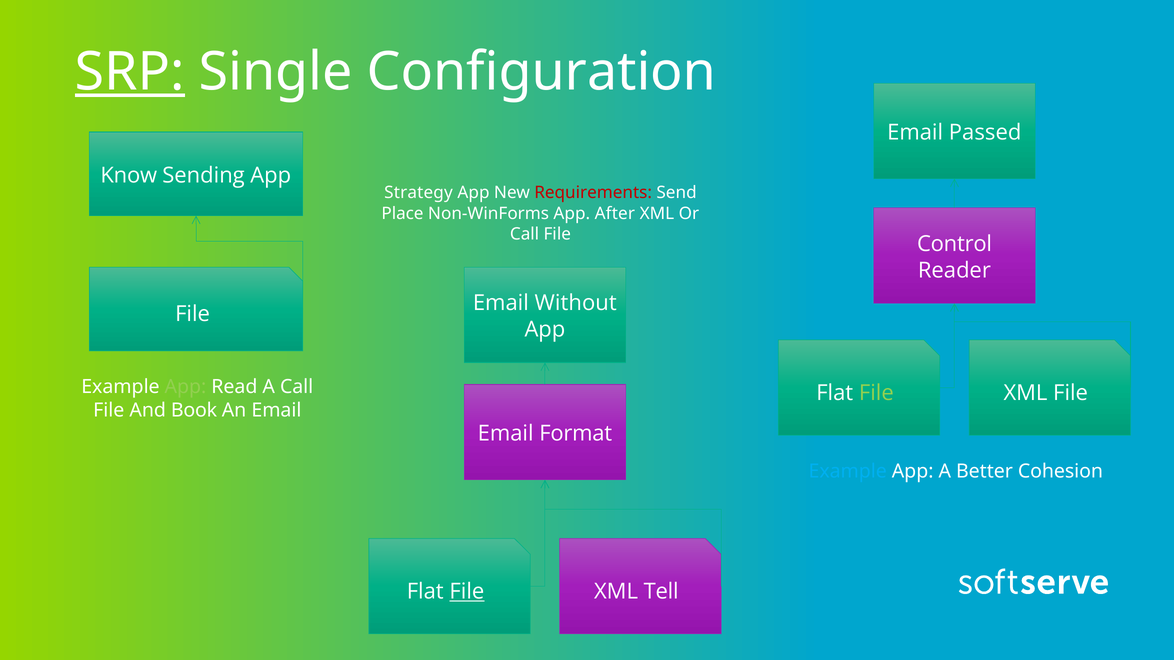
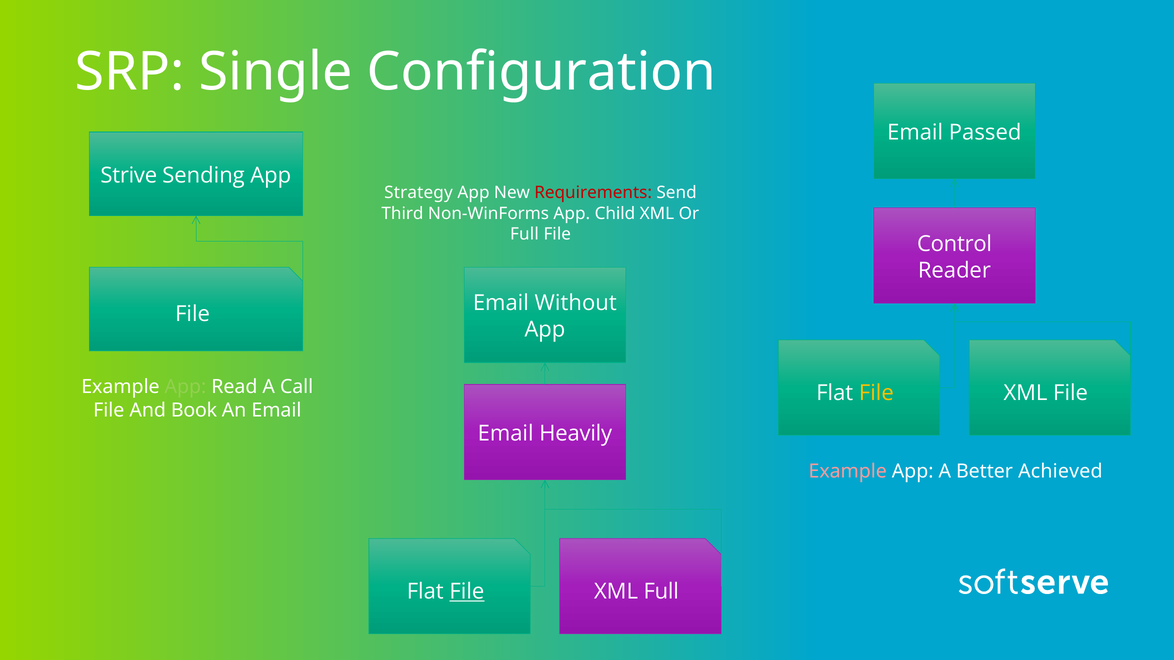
SRP underline: present -> none (130, 72)
Know: Know -> Strive (129, 175)
Place: Place -> Third (402, 214)
After: After -> Child (615, 214)
Call: Call -> Full (524, 234)
File colour: light green -> yellow (876, 393)
Format: Format -> Heavily (576, 434)
Example colour: light blue -> pink (848, 472)
Cohesion: Cohesion -> Achieved (1060, 472)
XML Tell: Tell -> Full (661, 592)
